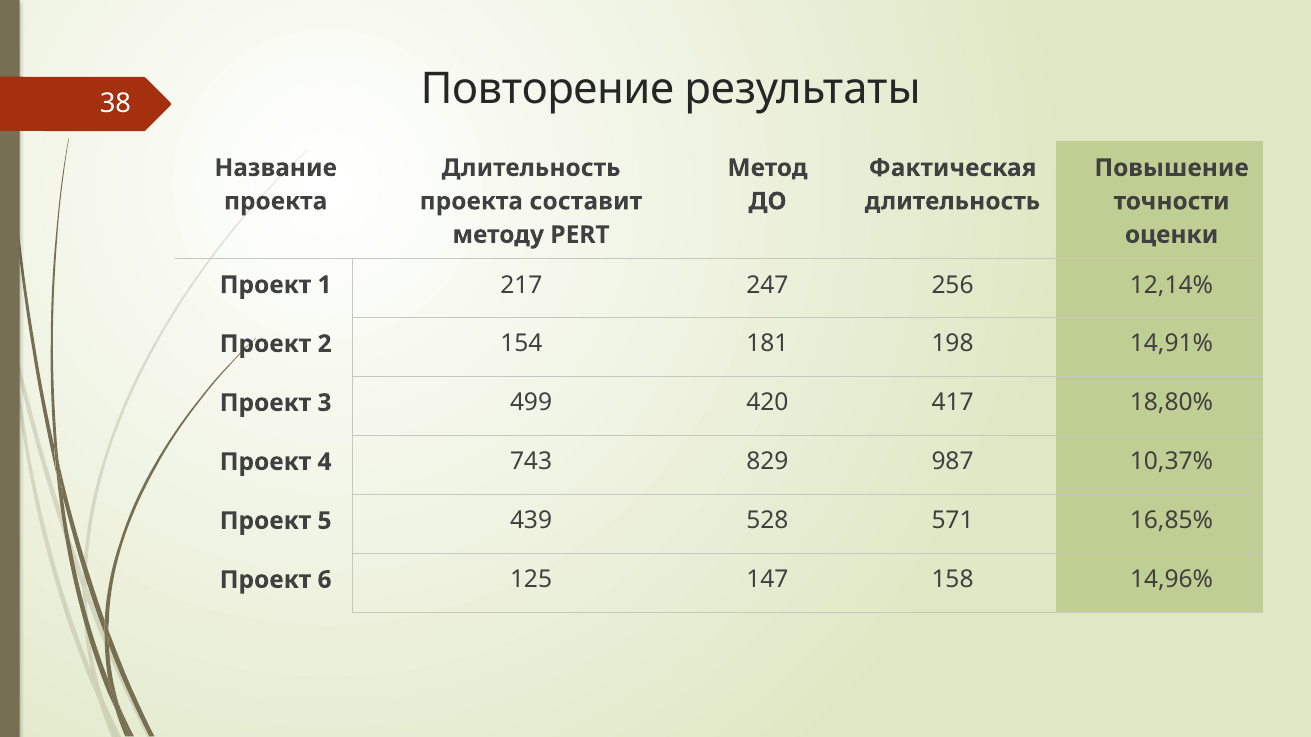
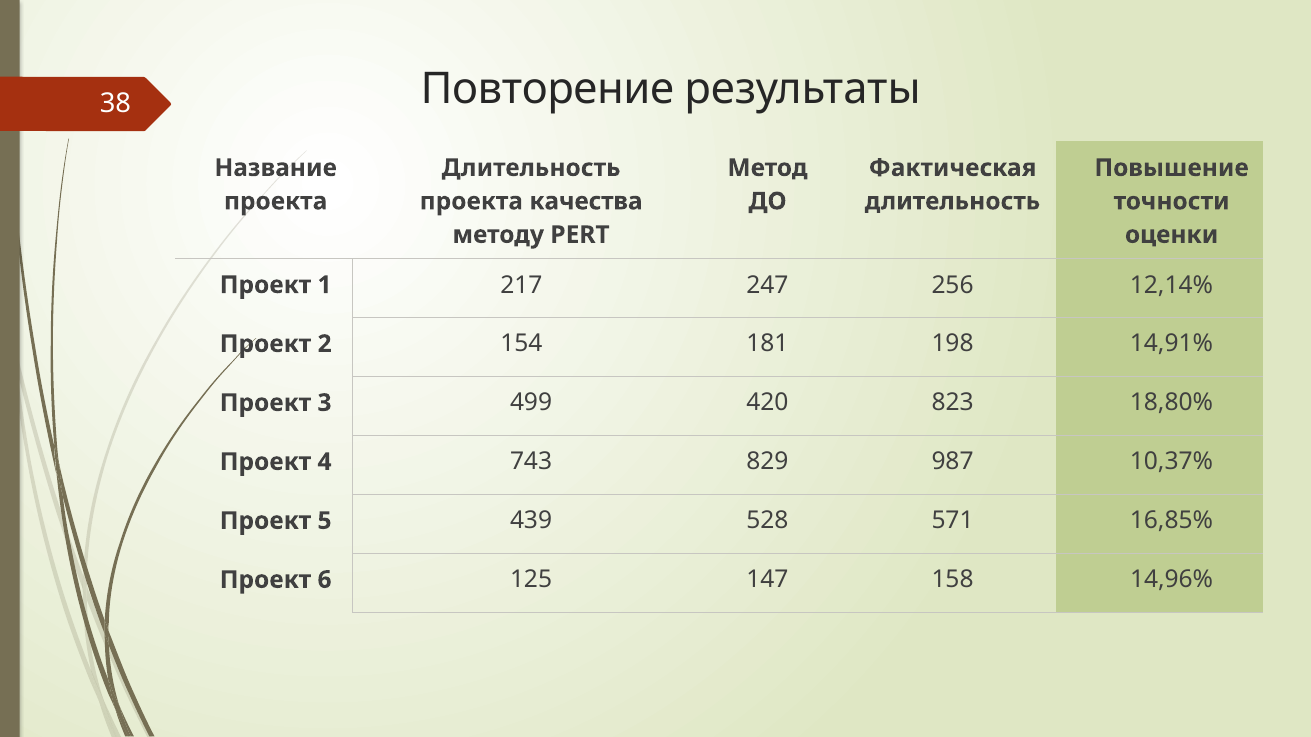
составит: составит -> качества (586, 201)
417: 417 -> 823 (953, 403)
